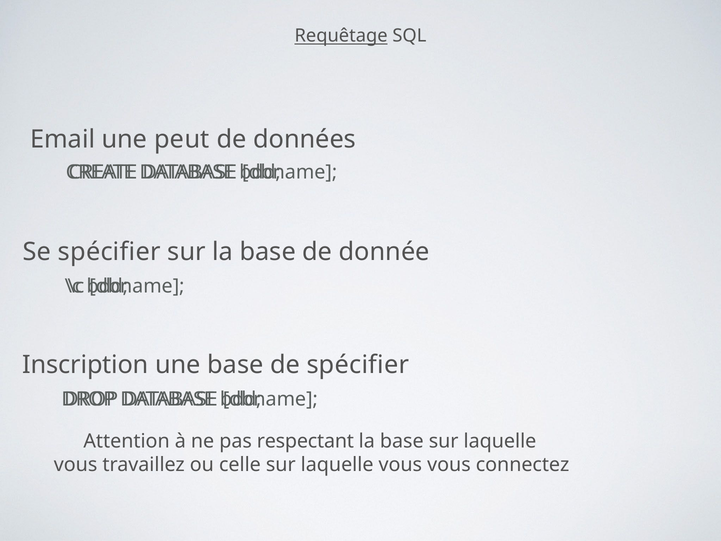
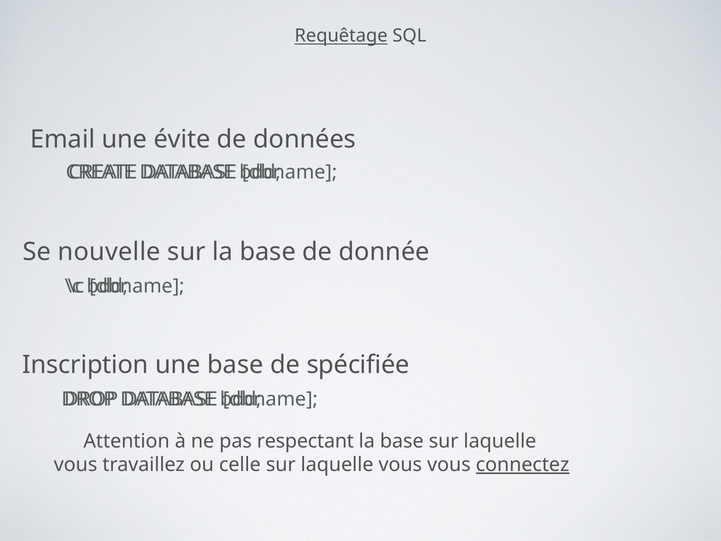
peut: peut -> évite (182, 139)
Se spécifier: spécifier -> nouvelle (109, 252)
de spécifier: spécifier -> spécifiée (358, 365)
connectez underline: none -> present (523, 465)
